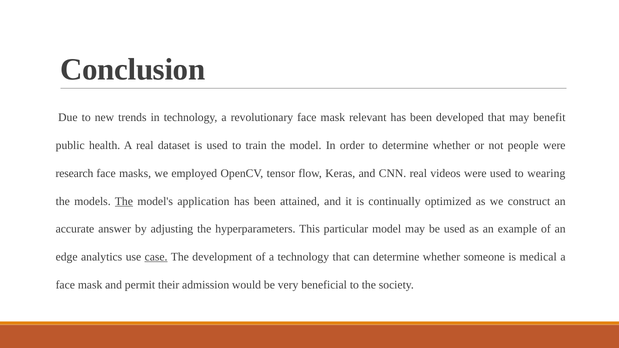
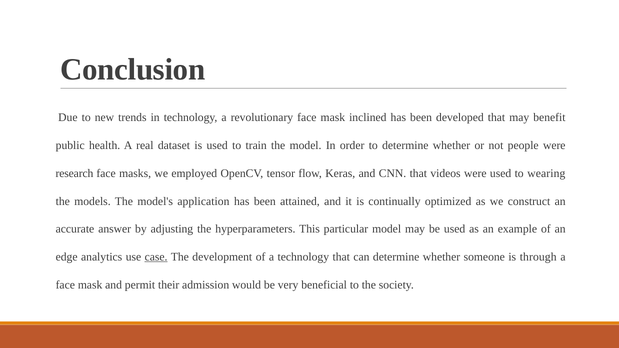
relevant: relevant -> inclined (368, 118)
CNN real: real -> that (418, 173)
The underline: present -> none (124, 201)
medical: medical -> through (538, 257)
